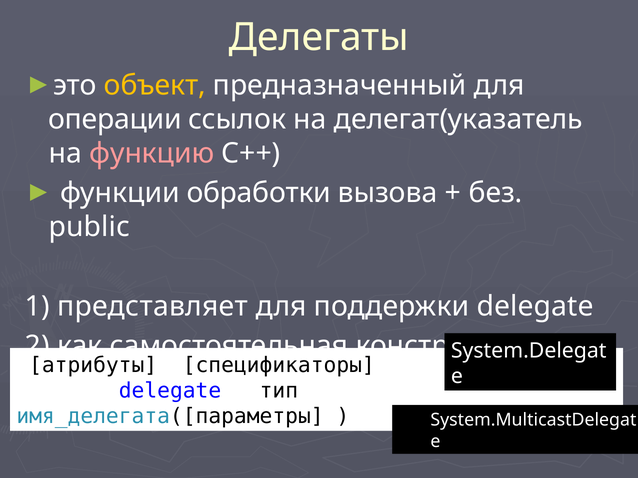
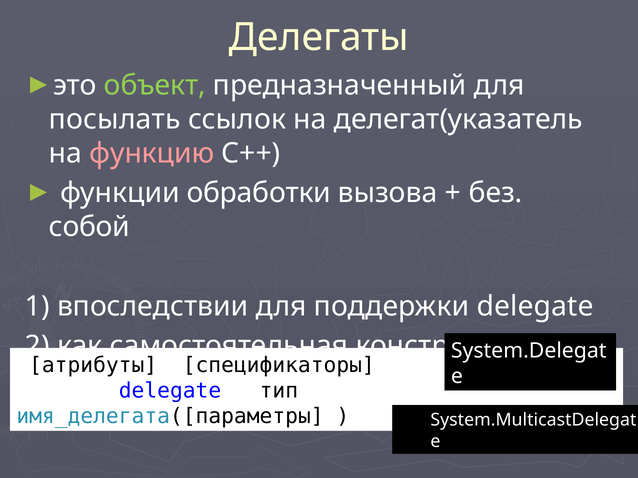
объект colour: yellow -> light green (155, 86)
операции: операции -> посылать (115, 120)
public: public -> собой (89, 227)
представляет: представляет -> впоследствии (153, 307)
